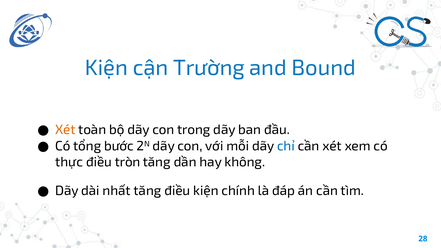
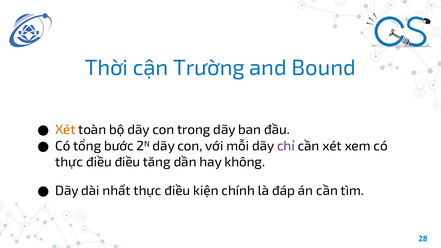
Kiện: Kiện -> Thời (106, 68)
chỉ colour: blue -> purple (286, 146)
điều tròn: tròn -> điều (128, 162)
nhất tăng: tăng -> thực (147, 191)
